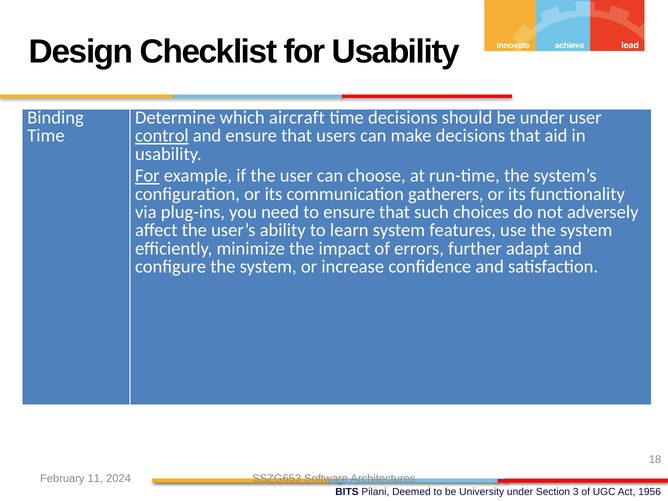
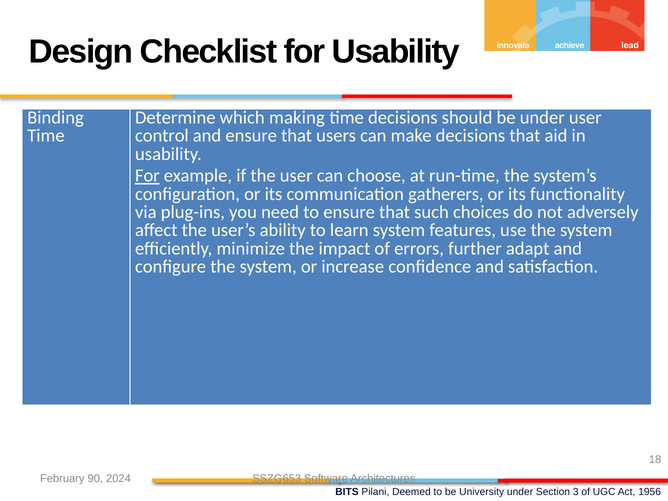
aircraft: aircraft -> making (297, 118)
control underline: present -> none (162, 136)
11: 11 -> 90 (95, 478)
